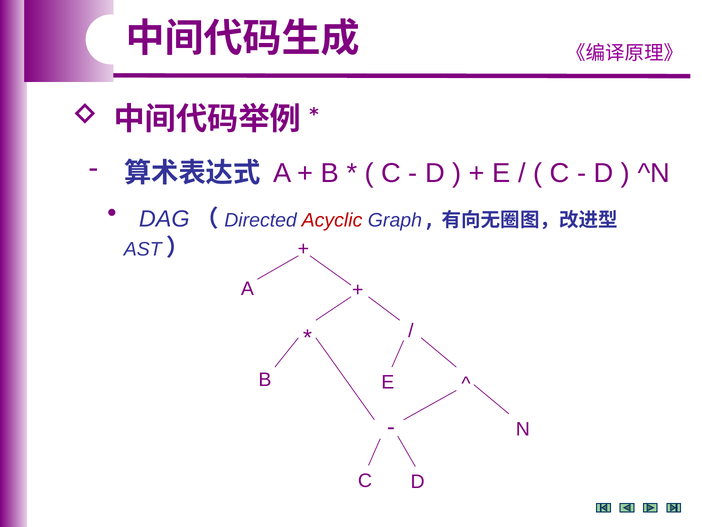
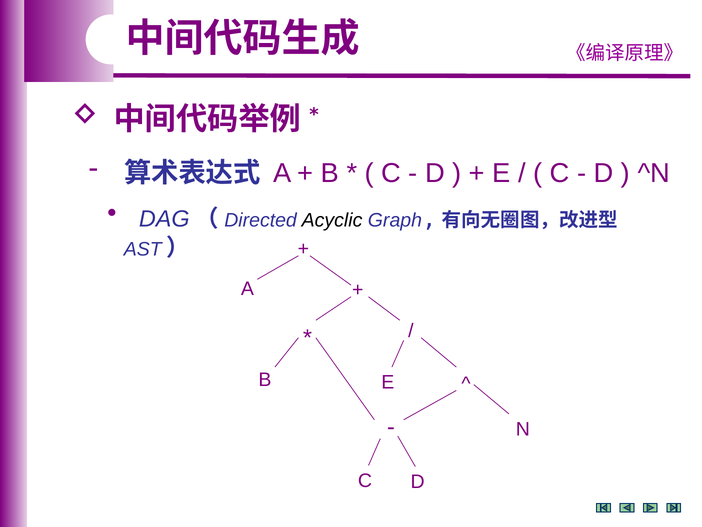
Acyclic colour: red -> black (332, 220)
